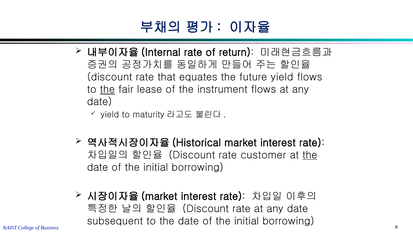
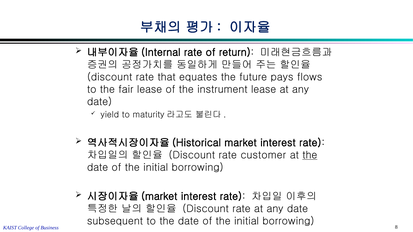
future yield: yield -> pays (282, 77)
the underline: present -> none (107, 90)
instrument flows: flows -> lease (264, 90)
